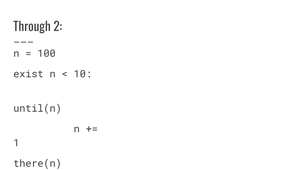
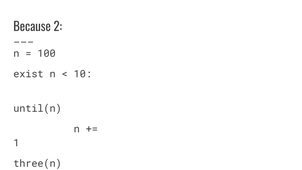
Through: Through -> Because (32, 27)
there(n: there(n -> three(n (37, 164)
